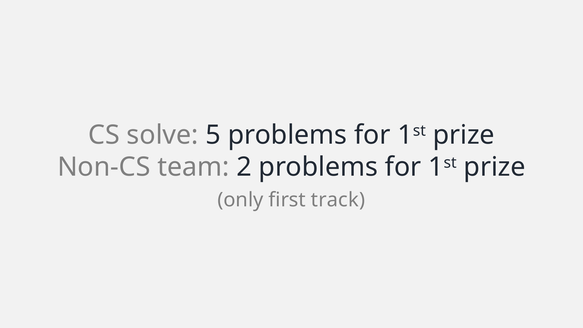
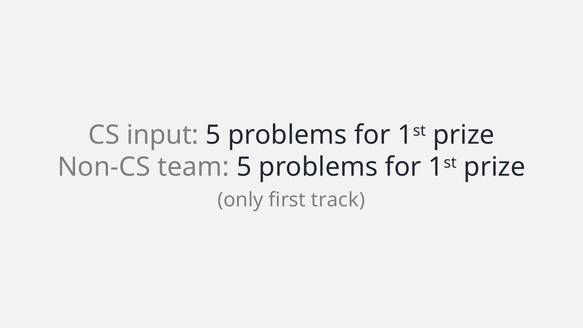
solve: solve -> input (163, 135)
team 2: 2 -> 5 (244, 167)
